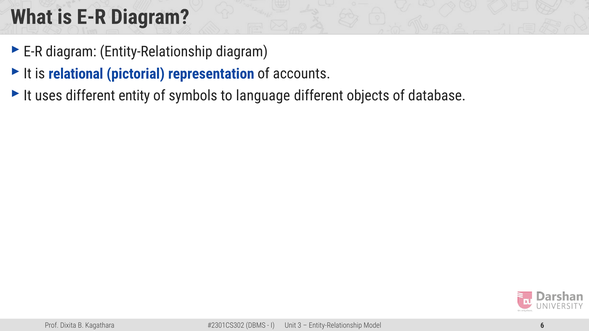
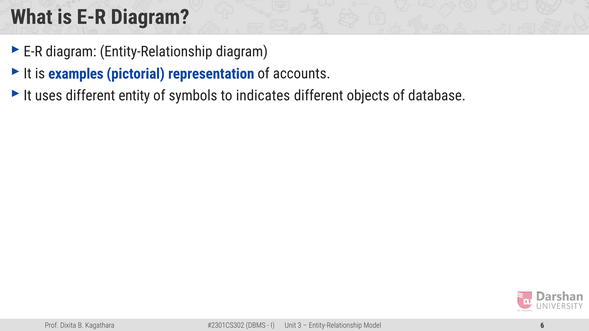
relational: relational -> examples (76, 74)
language: language -> indicates (263, 96)
